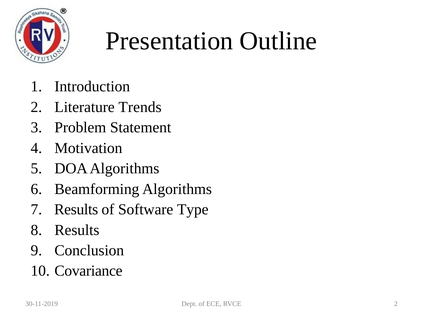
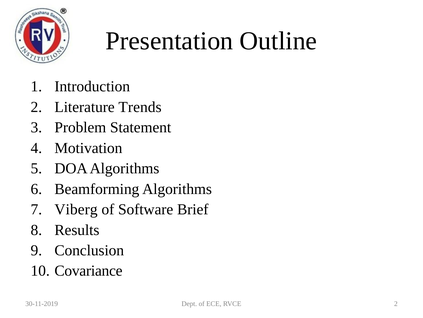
Results: Results -> Viberg (76, 209)
Type: Type -> Brief (193, 209)
